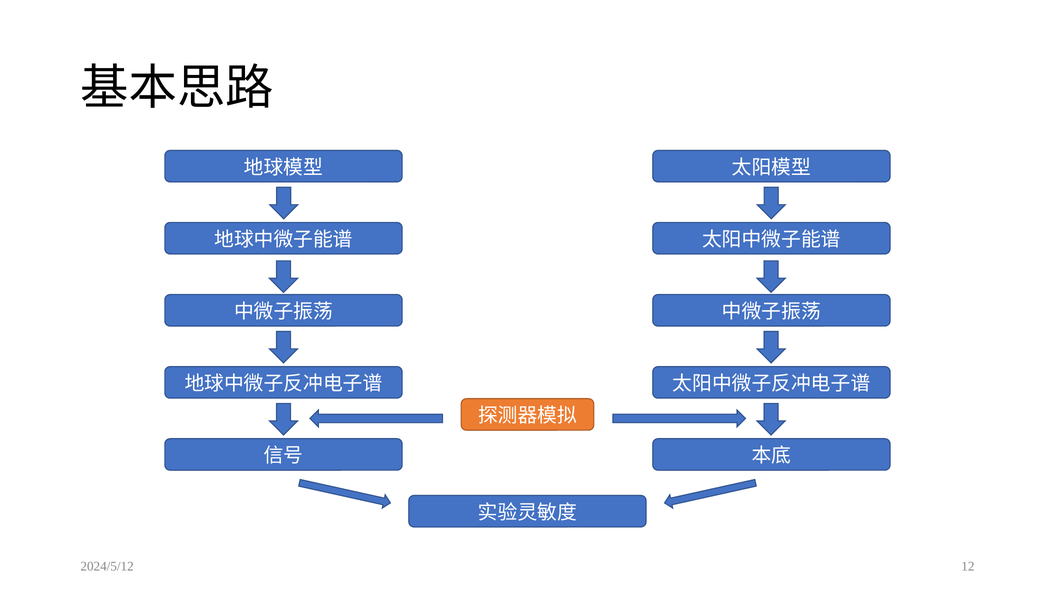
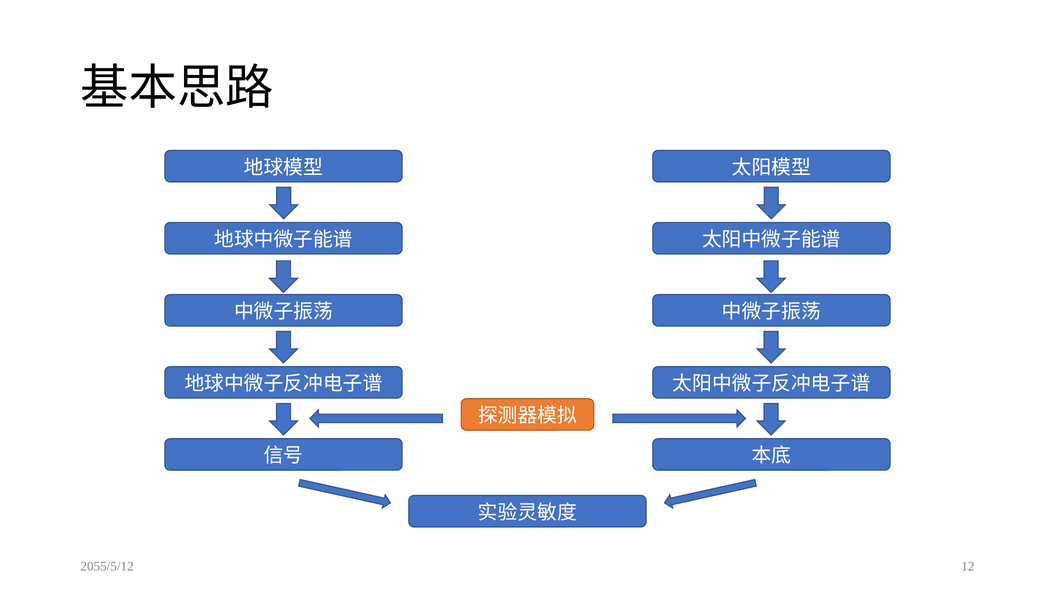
2024/5/12: 2024/5/12 -> 2055/5/12 (107, 567)
